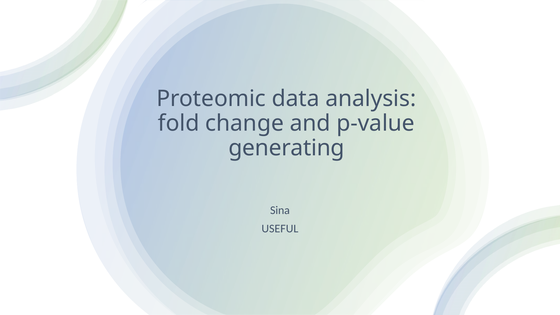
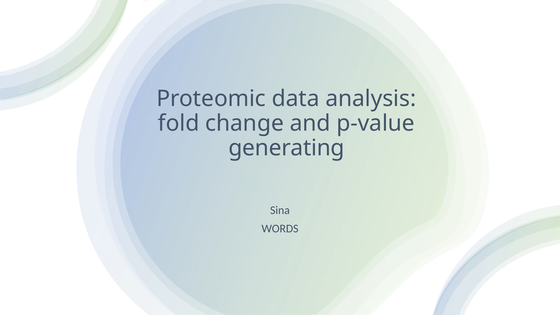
USEFUL: USEFUL -> WORDS (280, 229)
